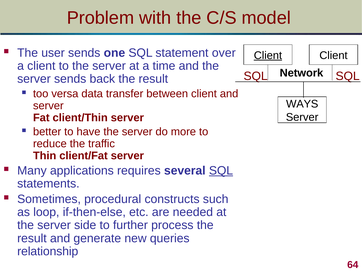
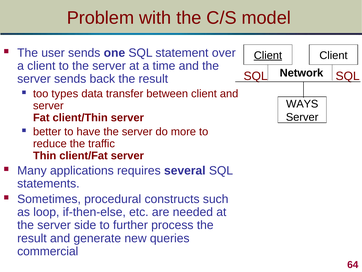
versa: versa -> types (65, 93)
SQL underline: present -> none (221, 170)
relationship: relationship -> commercial (48, 251)
